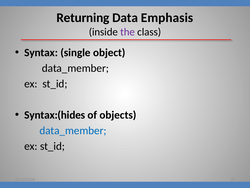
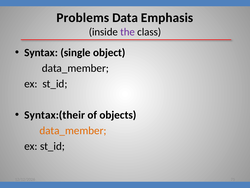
Returning: Returning -> Problems (83, 18)
Syntax:(hides: Syntax:(hides -> Syntax:(their (55, 115)
data_member colour: blue -> orange (73, 130)
